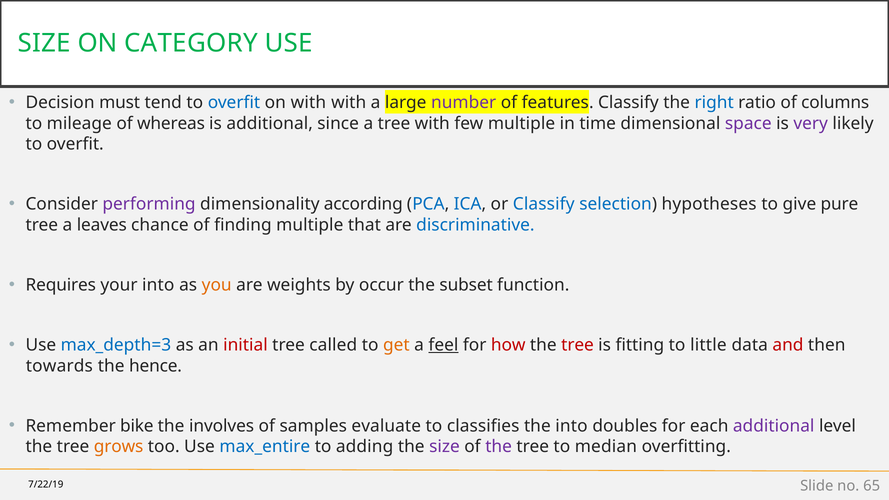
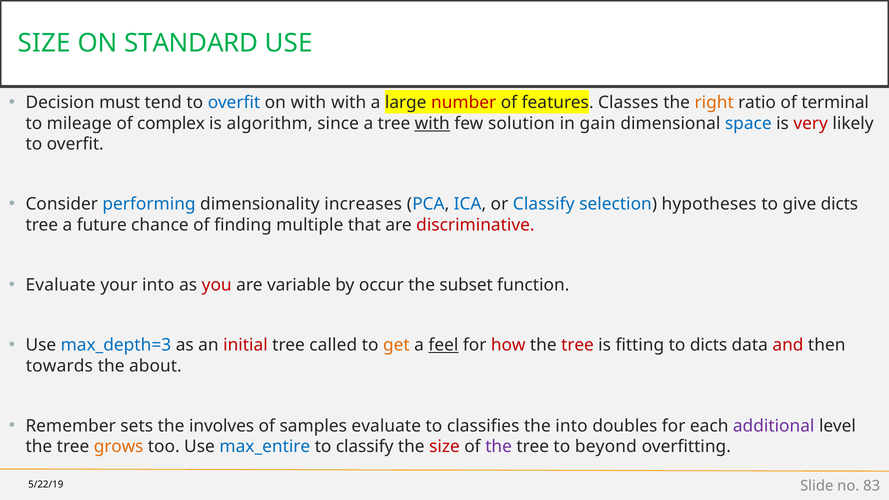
CATEGORY: CATEGORY -> STANDARD (191, 43)
number colour: purple -> red (464, 103)
features Classify: Classify -> Classes (628, 103)
right colour: blue -> orange (714, 103)
columns: columns -> terminal (835, 103)
whereas: whereas -> complex (171, 123)
is additional: additional -> algorithm (270, 123)
with underline: none -> present (432, 123)
few multiple: multiple -> solution (521, 123)
time: time -> gain (598, 123)
space colour: purple -> blue (748, 123)
very colour: purple -> red (811, 123)
performing colour: purple -> blue (149, 204)
according: according -> increases (363, 204)
give pure: pure -> dicts (839, 204)
leaves: leaves -> future (102, 225)
discriminative colour: blue -> red (475, 225)
Requires: Requires -> Evaluate (61, 285)
you colour: orange -> red (217, 285)
weights: weights -> variable (299, 285)
to little: little -> dicts (709, 345)
hence: hence -> about (155, 366)
bike: bike -> sets (137, 426)
to adding: adding -> classify (365, 447)
size colour: purple -> red (444, 447)
median: median -> beyond (606, 447)
7/22/19: 7/22/19 -> 5/22/19 (46, 484)
65: 65 -> 83 (872, 486)
